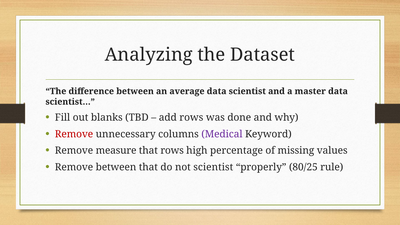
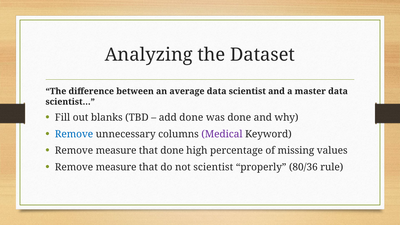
add rows: rows -> done (191, 118)
Remove colour: red -> blue (74, 134)
that rows: rows -> done (172, 151)
between: between -> measure (116, 167)
80/25: 80/25 -> 80/36 (303, 167)
